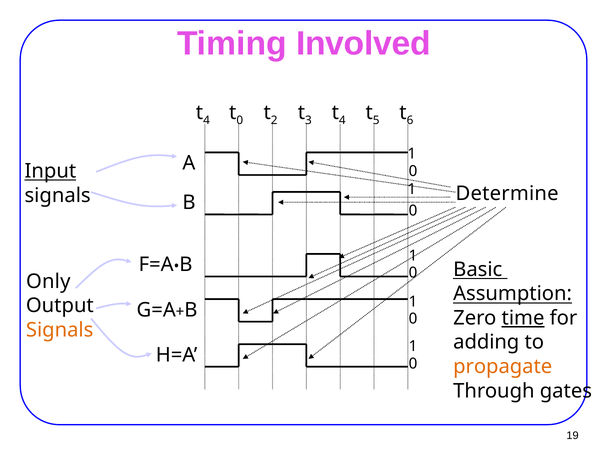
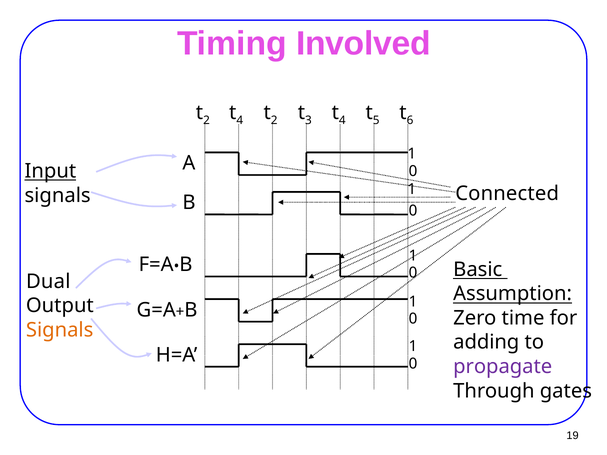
4: 4 -> 2 (206, 121)
0: 0 -> 4 (240, 121)
Determine: Determine -> Connected (507, 194)
Only: Only -> Dual (48, 282)
time underline: present -> none (523, 318)
propagate colour: orange -> purple (503, 367)
